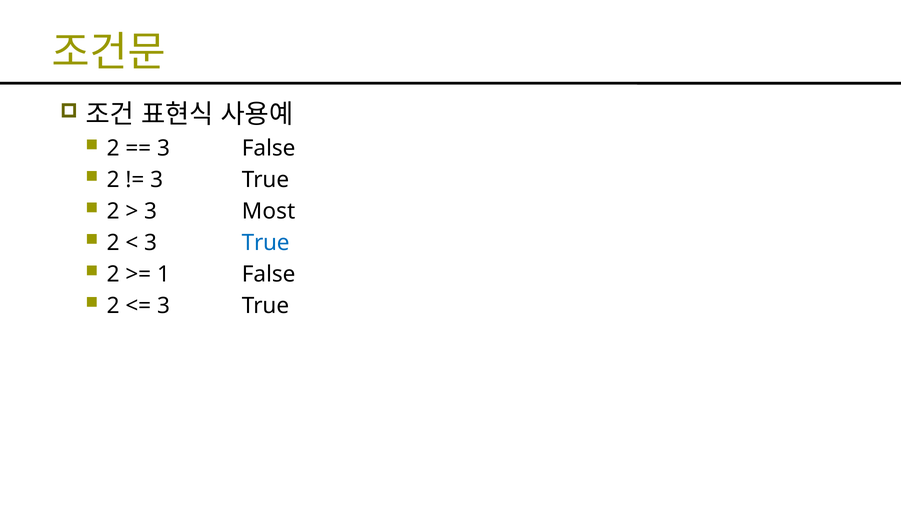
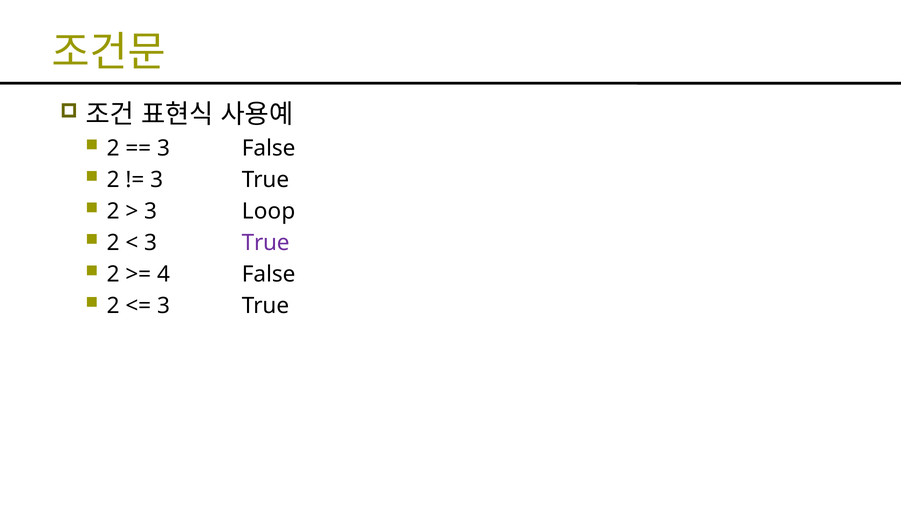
Most: Most -> Loop (269, 211)
True colour: blue -> purple (266, 243)
1: 1 -> 4 (163, 274)
